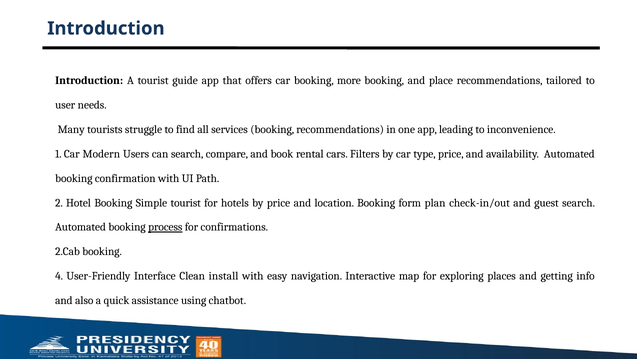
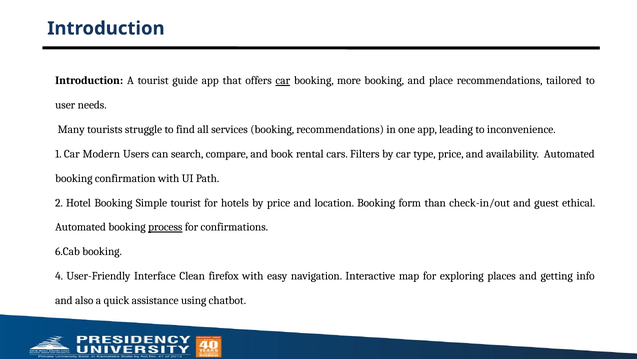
car underline: none -> present (283, 81)
plan: plan -> than (435, 202)
guest search: search -> ethical (579, 202)
2.Cab: 2.Cab -> 6.Cab (68, 251)
install: install -> firefox (224, 276)
